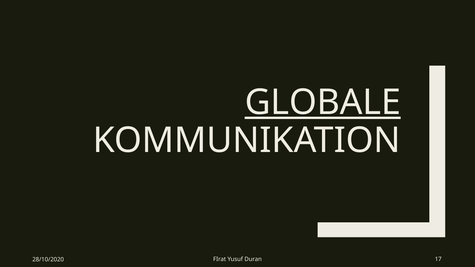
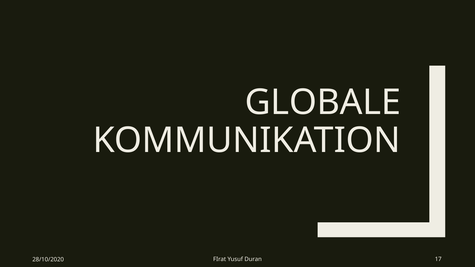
GLOBALE underline: present -> none (323, 103)
